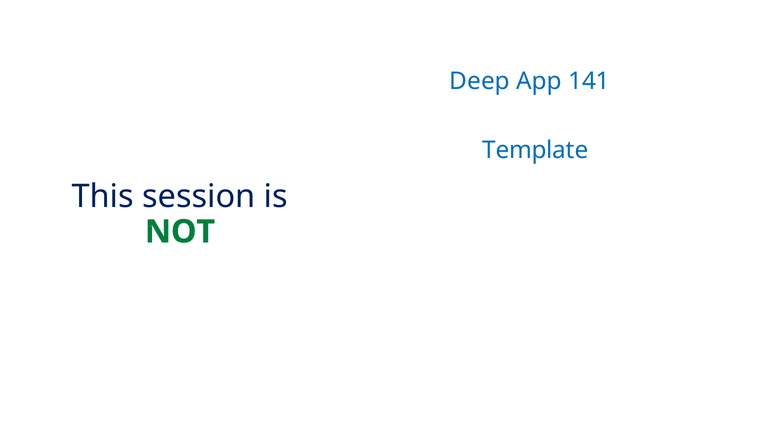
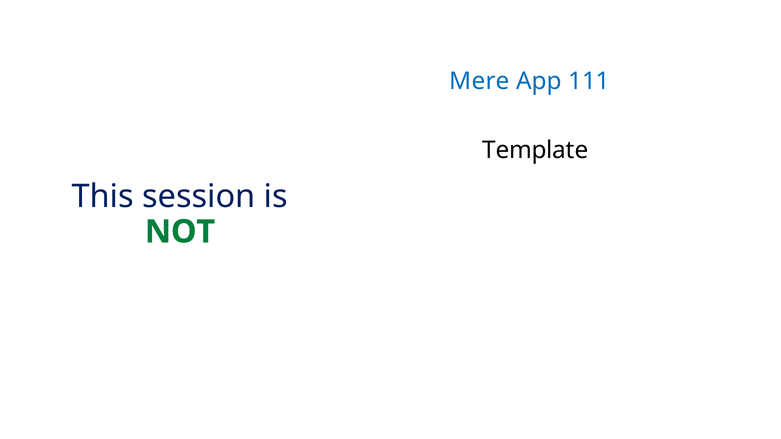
Deep: Deep -> Mere (480, 81)
141: 141 -> 111 (589, 81)
Template colour: blue -> black (535, 150)
